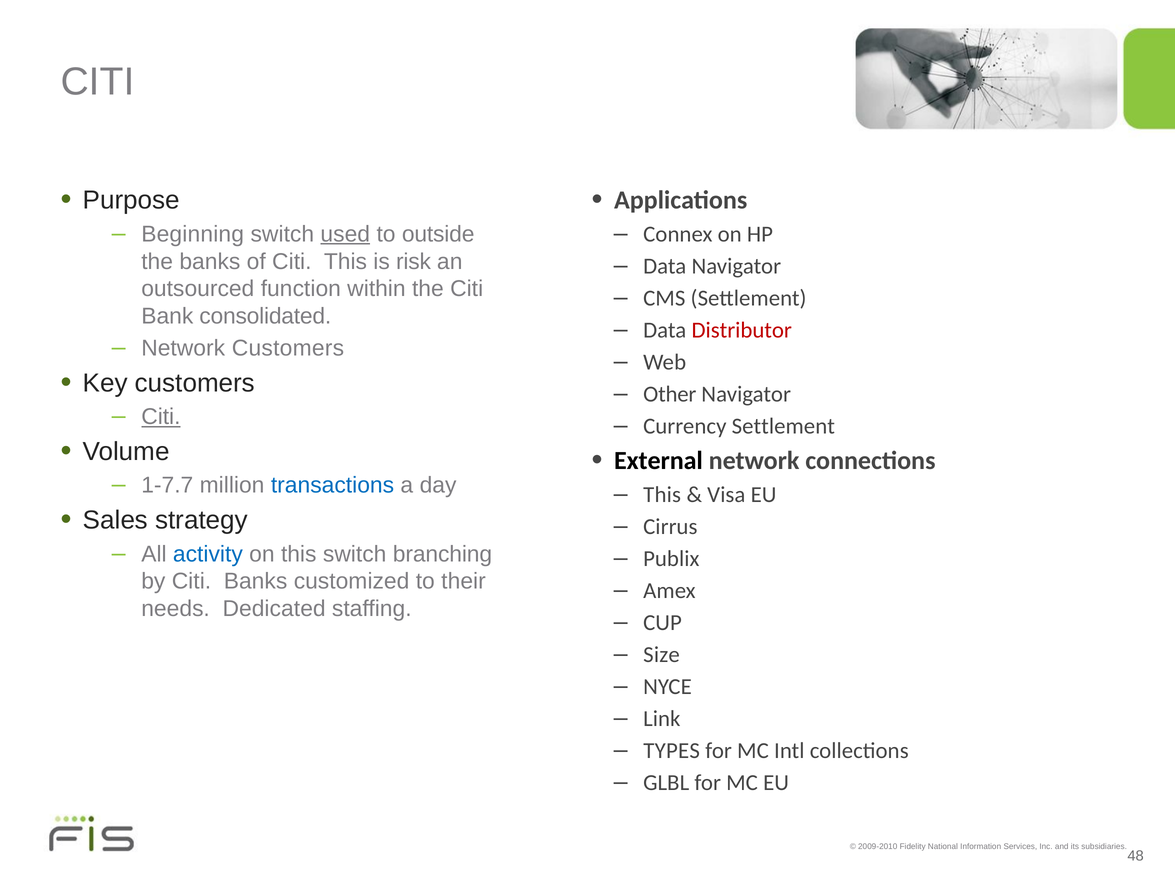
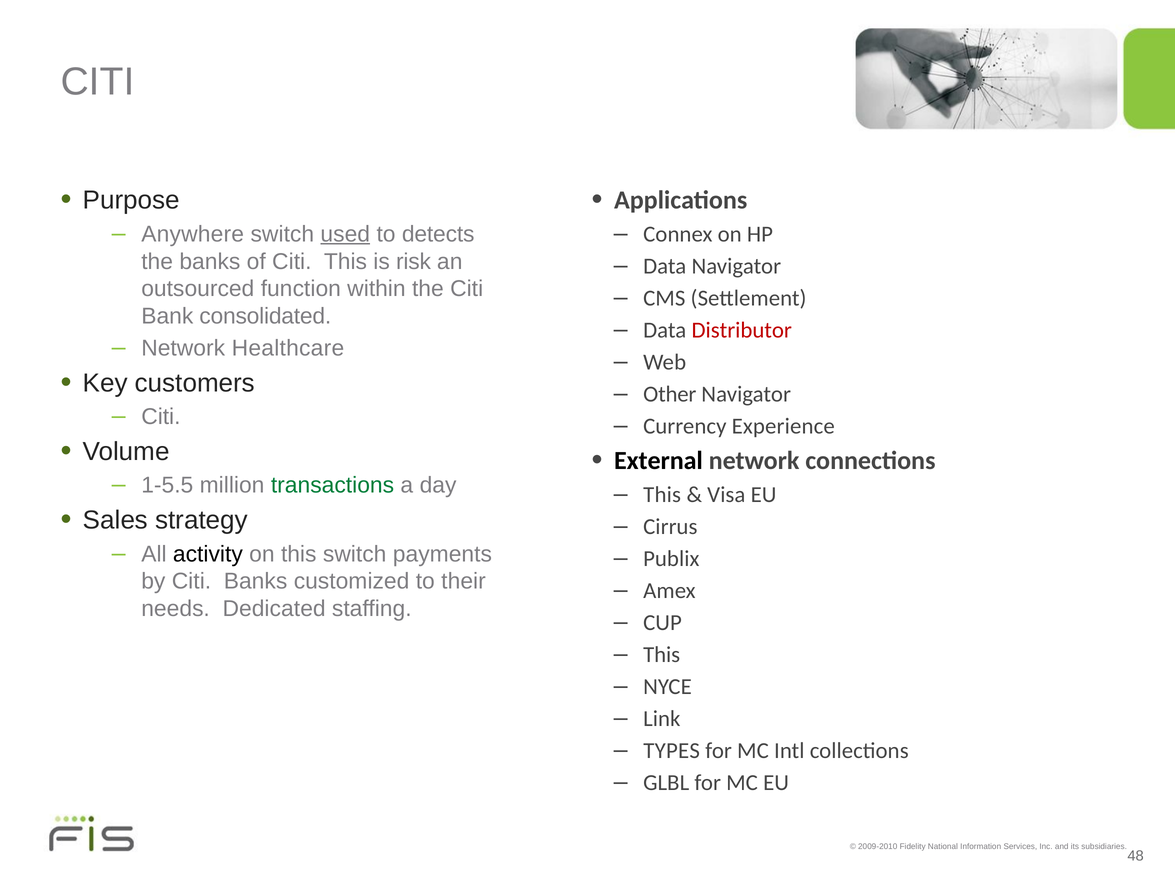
Beginning: Beginning -> Anywhere (193, 234)
outside: outside -> detects (438, 234)
Network Customers: Customers -> Healthcare (288, 348)
Citi underline: present -> none (161, 417)
Currency Settlement: Settlement -> Experience (783, 426)
1-7.7: 1-7.7 -> 1-5.5 (167, 486)
transactions colour: blue -> green (333, 486)
activity colour: blue -> black (208, 554)
branching: branching -> payments (442, 554)
Size: Size -> This (662, 655)
